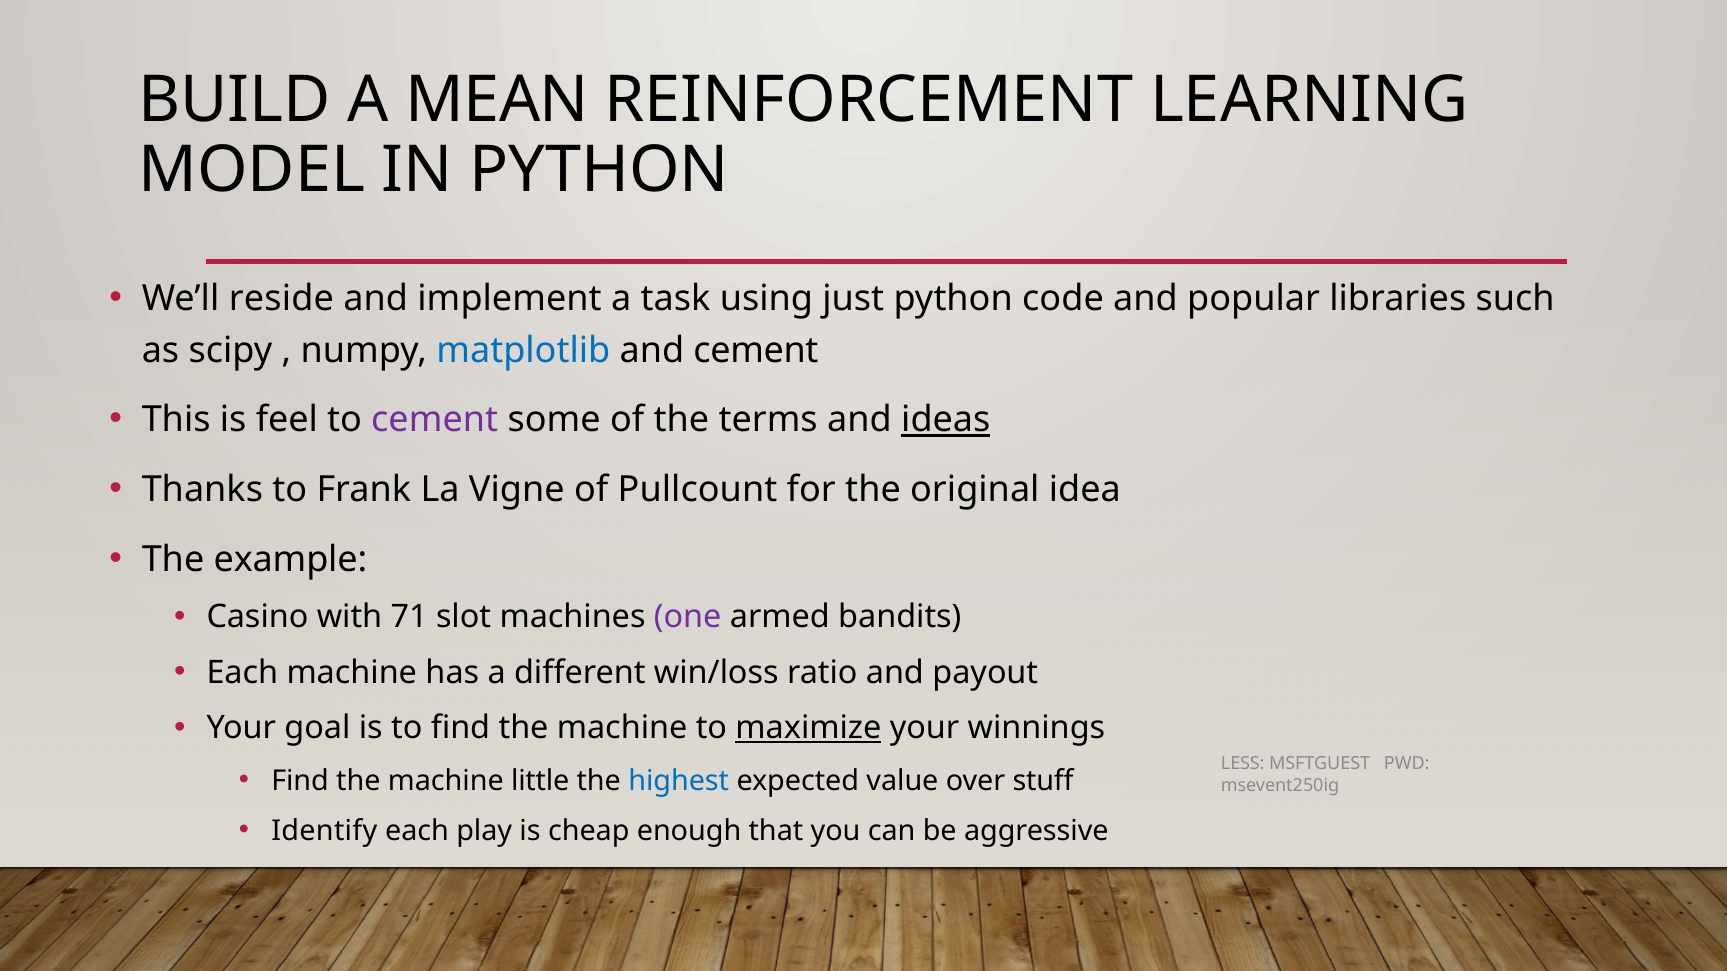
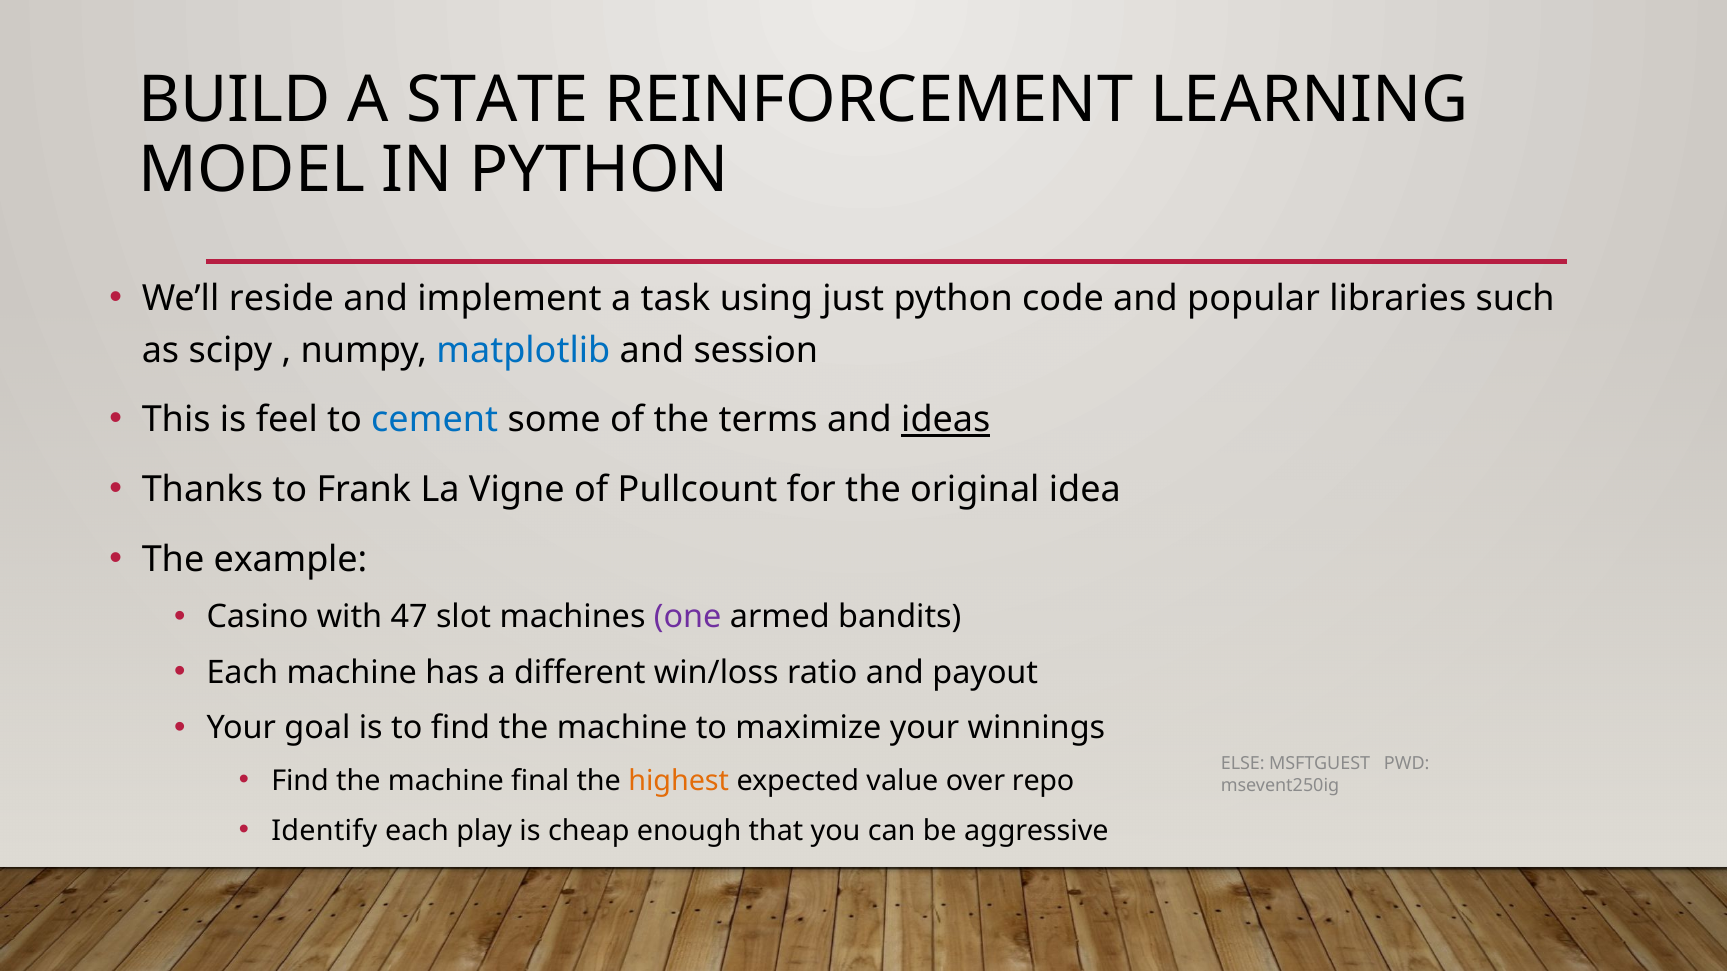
MEAN: MEAN -> STATE (497, 101)
and cement: cement -> session (756, 350)
cement colour: purple -> blue (435, 420)
71: 71 -> 47 (409, 617)
maximize underline: present -> none (808, 729)
LESS: LESS -> ELSE (1243, 764)
little: little -> final (540, 781)
highest colour: blue -> orange (679, 781)
stuff: stuff -> repo (1043, 781)
